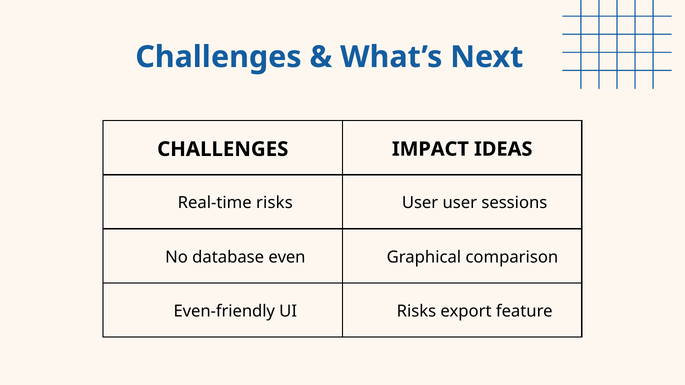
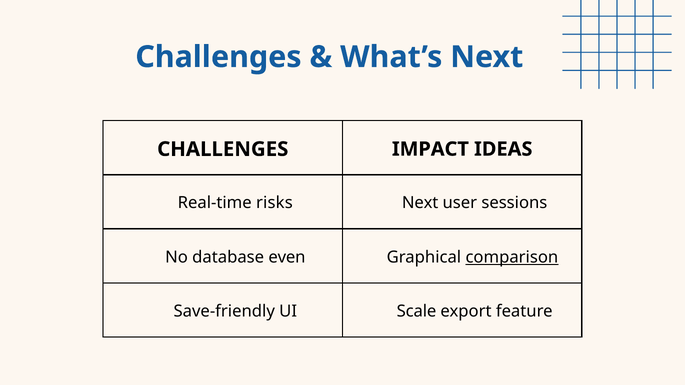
User: User -> Next (420, 203)
comparison underline: none -> present (512, 257)
Even-friendly: Even-friendly -> Save-friendly (224, 311)
Risks: Risks -> Scale (417, 311)
